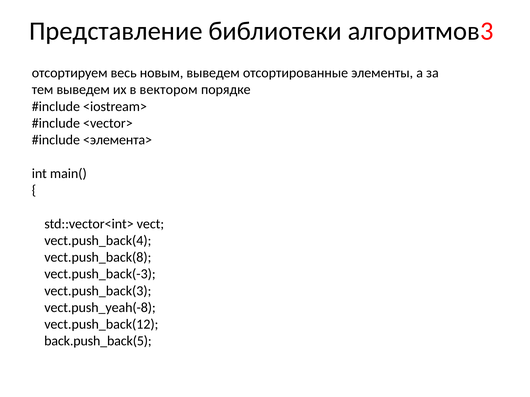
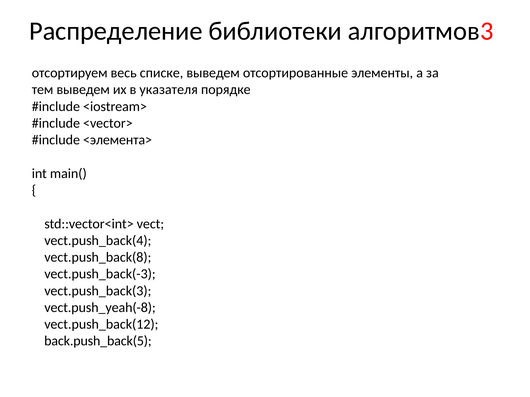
Представление: Представление -> Распределение (116, 31)
новым: новым -> списке (162, 73)
вектором: вектором -> указателя (169, 90)
